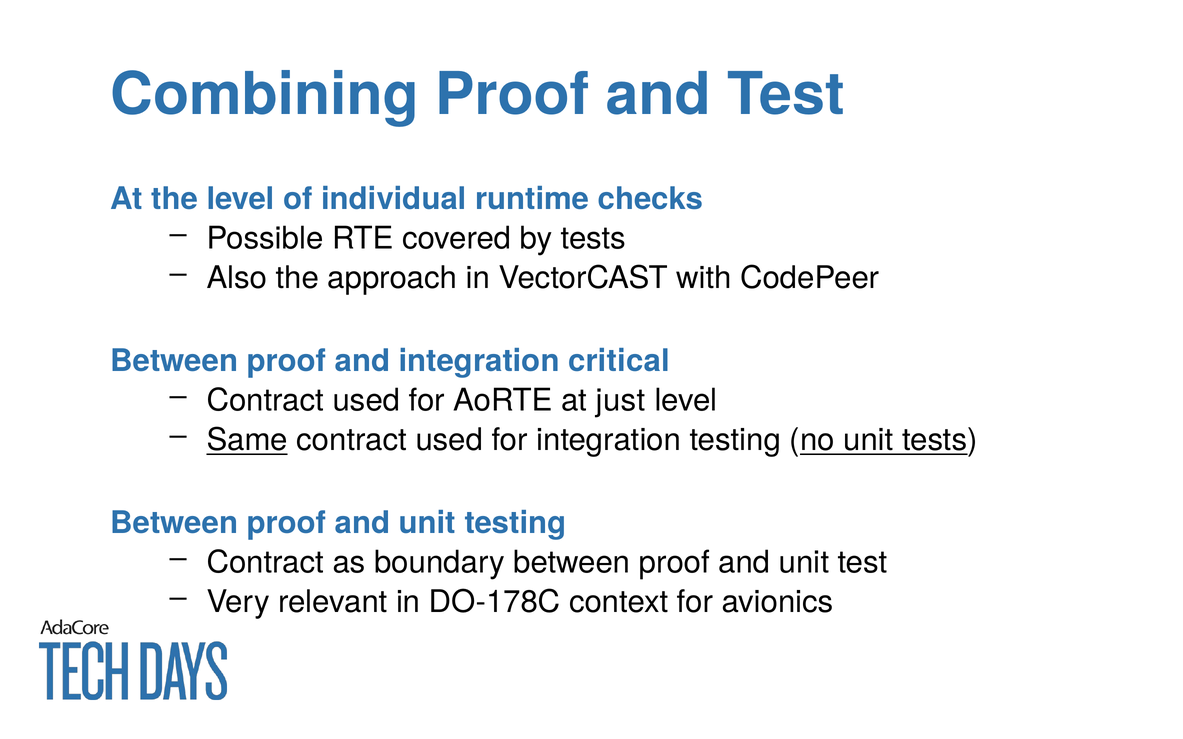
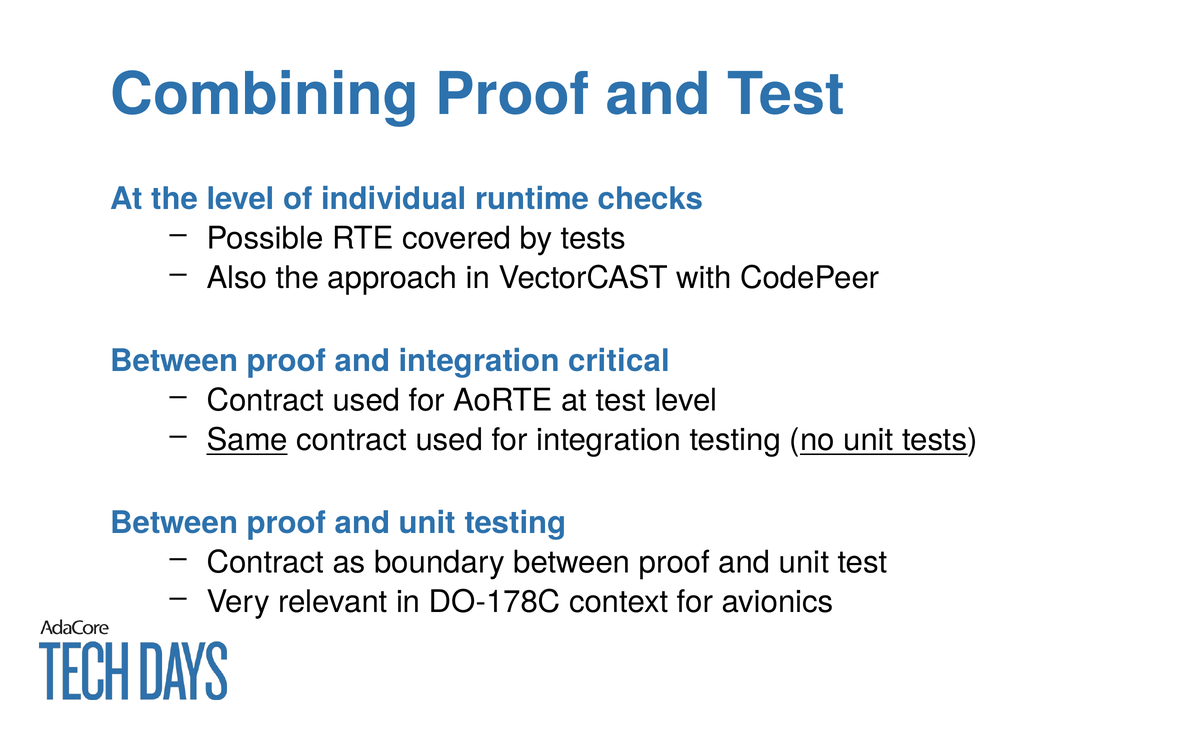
at just: just -> test (621, 401)
